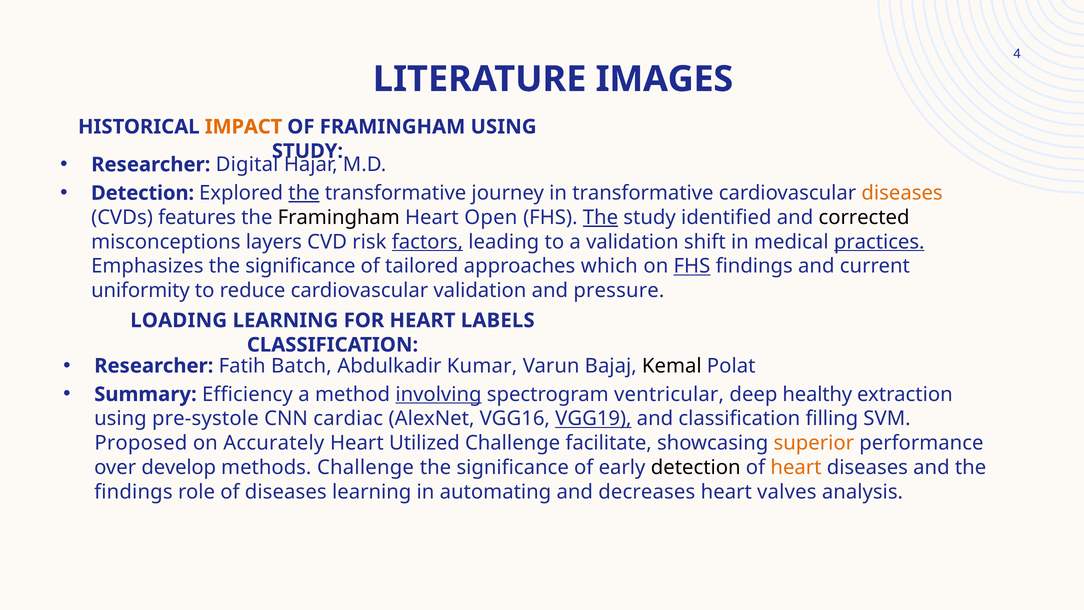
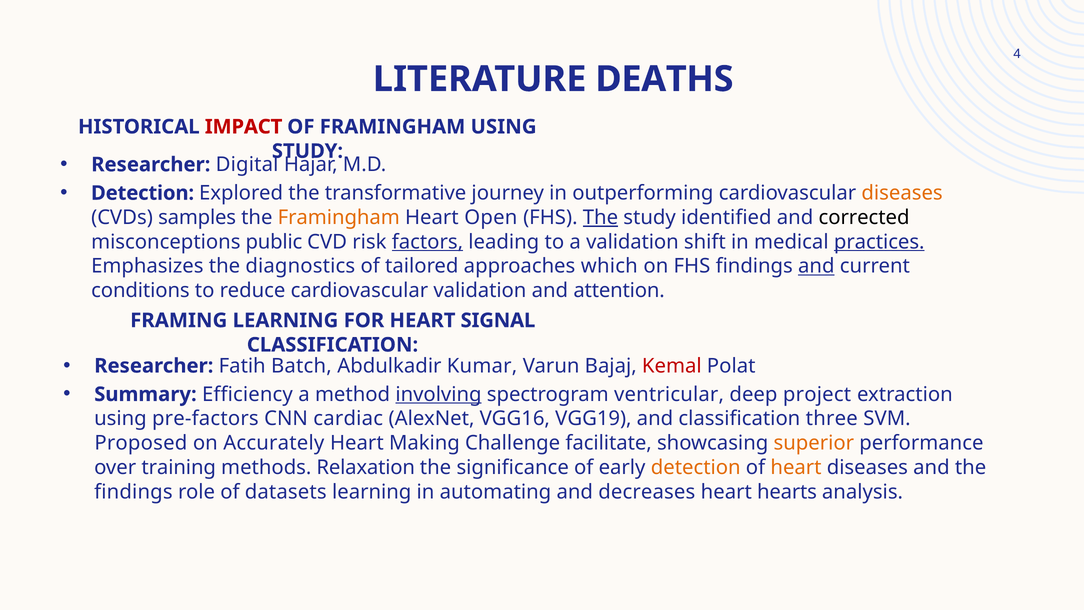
IMAGES: IMAGES -> DEATHS (664, 79)
IMPACT colour: orange -> red (244, 127)
the underline: present -> none (304, 193)
in transformative: transformative -> outperforming (643, 193)
features: features -> samples (197, 217)
Framingham colour: black -> orange (339, 217)
layers: layers -> public (274, 242)
Emphasizes the significance: significance -> diagnostics (300, 266)
FHS underline: present -> none (692, 266)
and underline: none -> present (816, 266)
uniformity: uniformity -> conditions (140, 291)
pressure: pressure -> attention (619, 291)
LOADING: LOADING -> FRAMING (179, 320)
LABELS: LABELS -> SIGNAL (498, 320)
Kemal colour: black -> red (672, 366)
healthy: healthy -> project (817, 394)
pre-systole: pre-systole -> pre-factors (205, 419)
VGG19 underline: present -> none (593, 419)
filling: filling -> three (832, 419)
Utilized: Utilized -> Making (424, 443)
develop: develop -> training (179, 467)
methods Challenge: Challenge -> Relaxation (366, 467)
detection colour: black -> orange (696, 467)
of diseases: diseases -> datasets (286, 492)
valves: valves -> hearts (787, 492)
